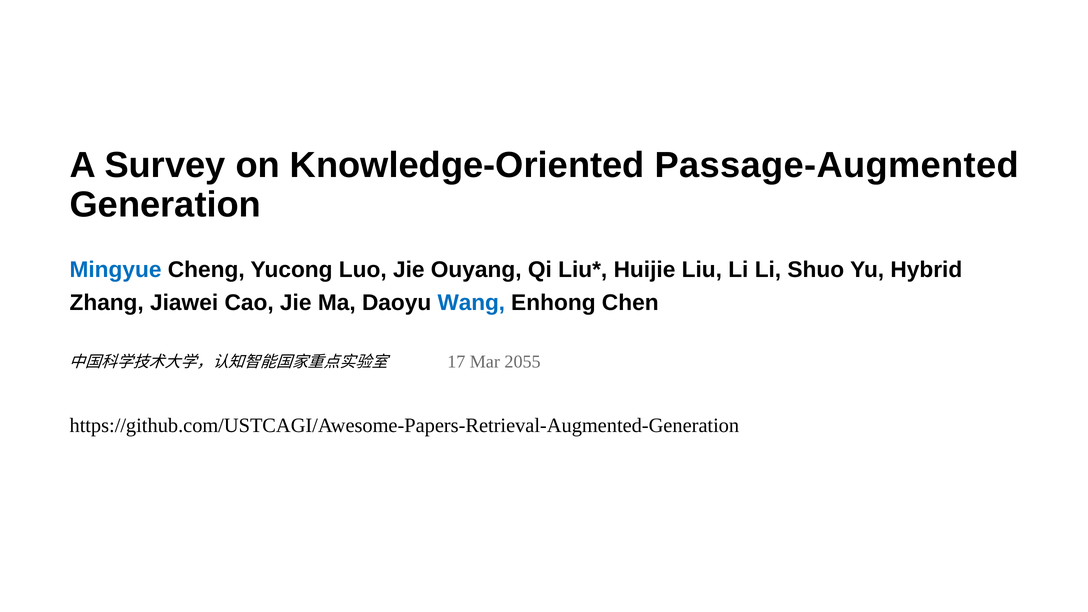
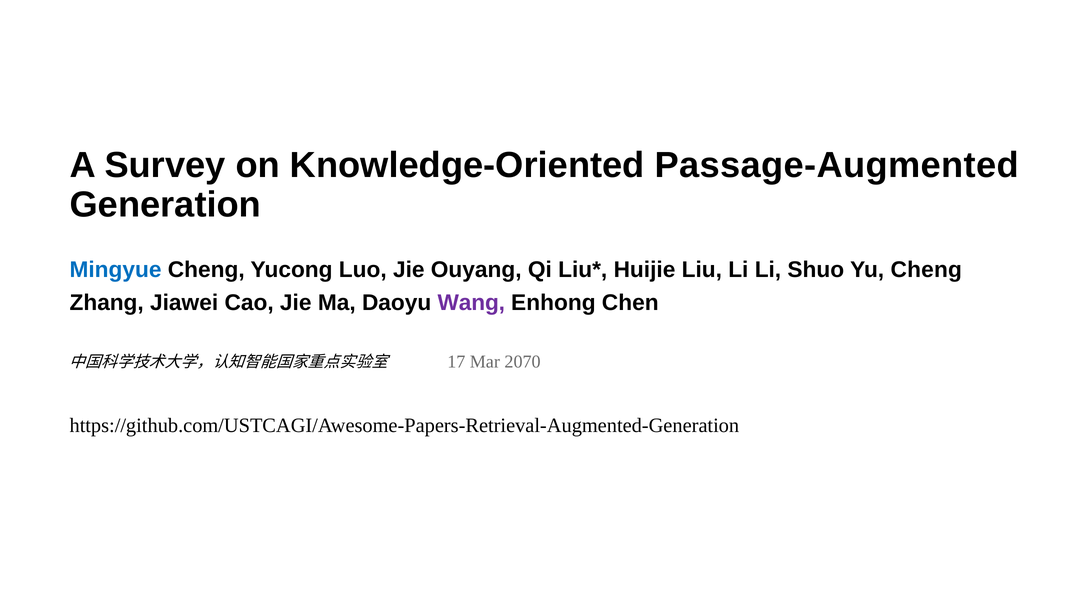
Yu Hybrid: Hybrid -> Cheng (926, 270)
Wang colour: blue -> purple (471, 303)
2055: 2055 -> 2070 (523, 362)
